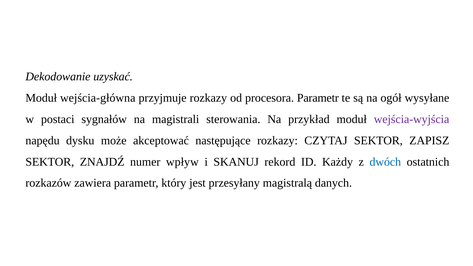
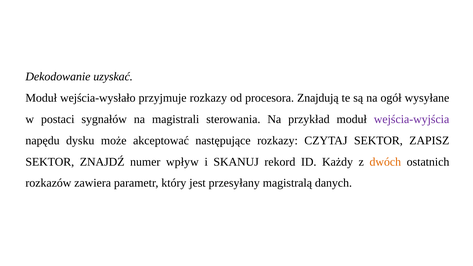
wejścia-główna: wejścia-główna -> wejścia-wysłało (98, 98)
procesora Parametr: Parametr -> Znajdują (318, 98)
dwóch colour: blue -> orange (385, 162)
